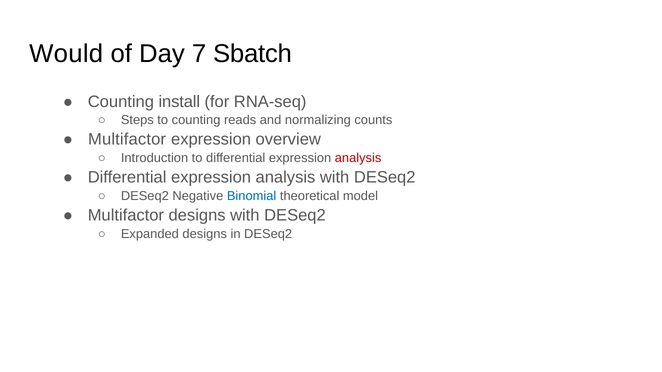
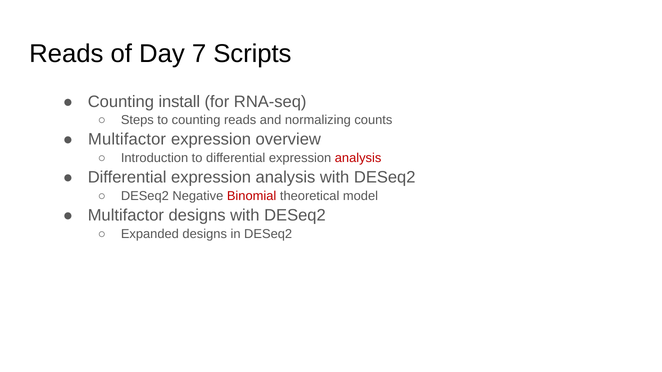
Would: Would -> Reads (66, 54)
Sbatch: Sbatch -> Scripts (252, 54)
Binomial colour: blue -> red (252, 196)
